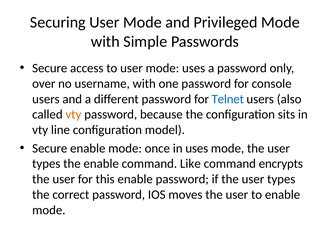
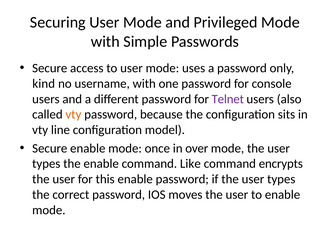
over: over -> kind (44, 83)
Telnet colour: blue -> purple (228, 99)
in uses: uses -> over (197, 148)
